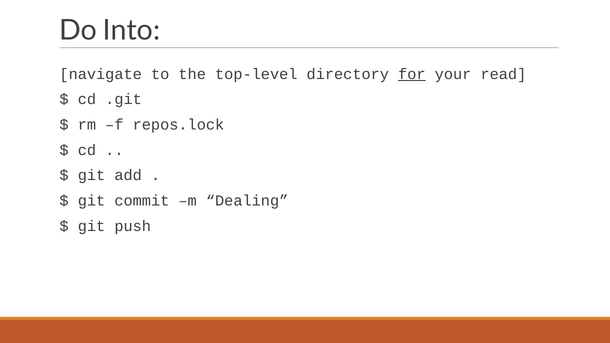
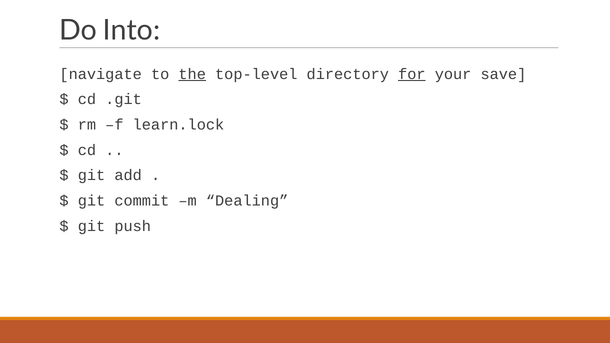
the underline: none -> present (192, 74)
read: read -> save (503, 74)
repos.lock: repos.lock -> learn.lock (178, 125)
